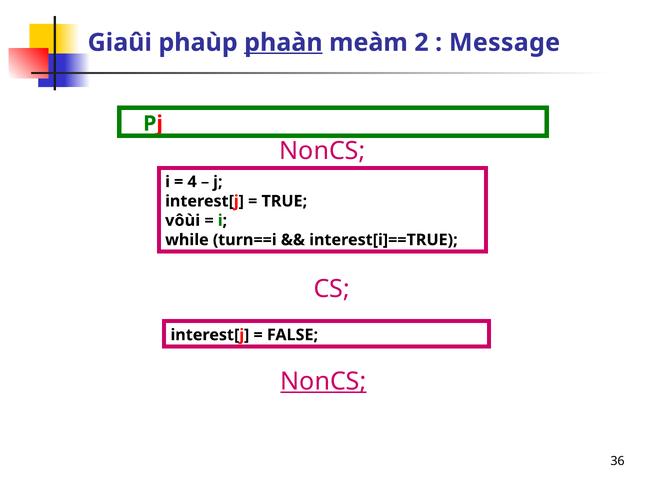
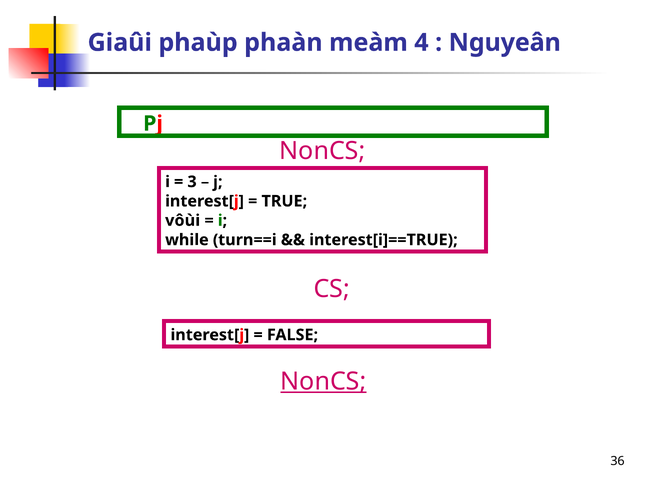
phaàn underline: present -> none (283, 43)
2: 2 -> 4 (421, 43)
Message: Message -> Nguyeân (505, 43)
4: 4 -> 3 (192, 182)
